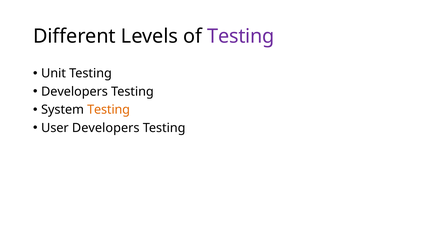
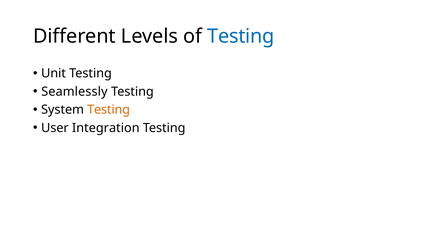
Testing colour: purple -> blue (241, 36)
Developers: Developers -> Seamlessly (74, 91)
User Developers: Developers -> Integration (106, 128)
